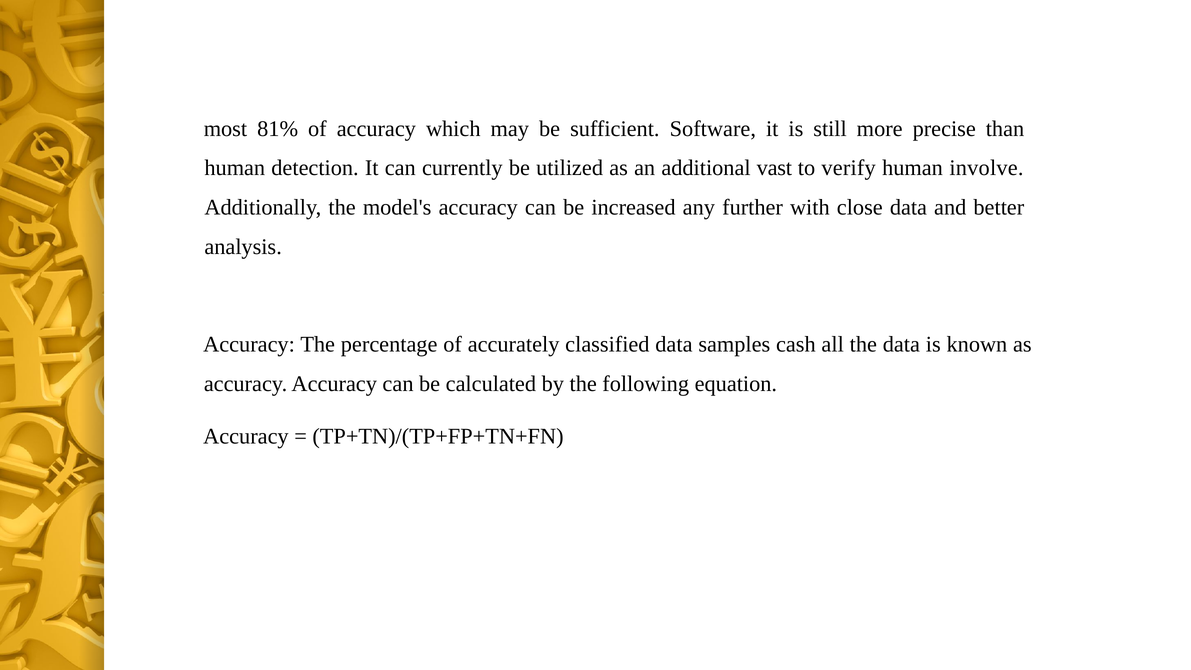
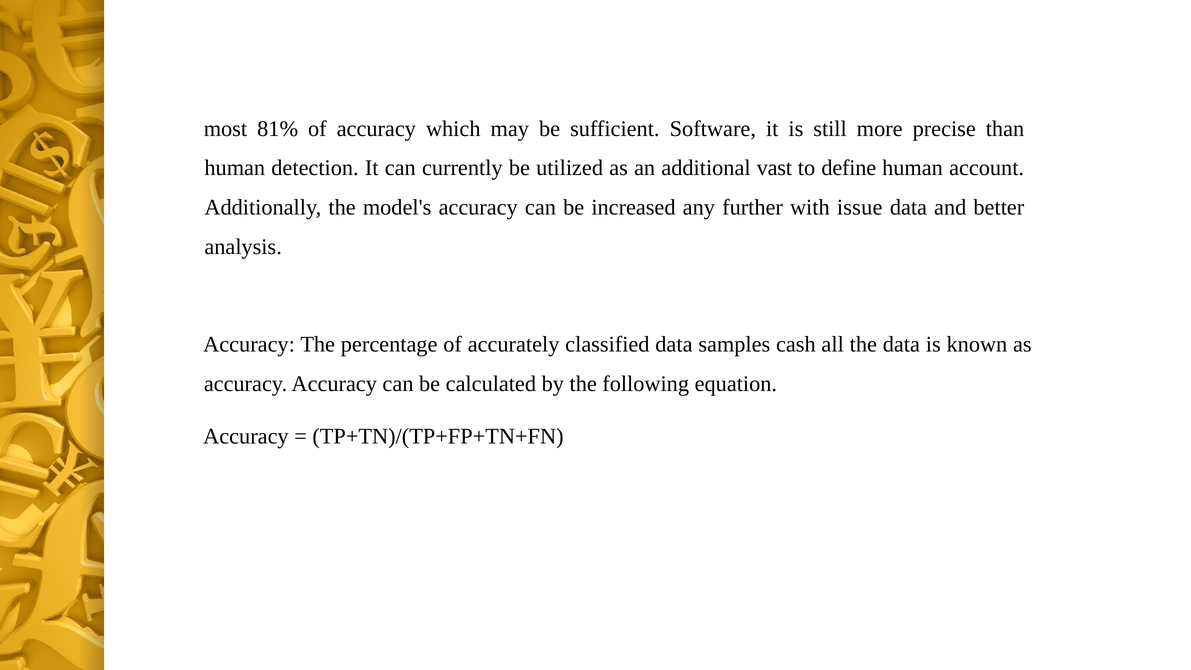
verify: verify -> define (849, 168)
involve: involve -> account (987, 168)
close: close -> issue (860, 208)
